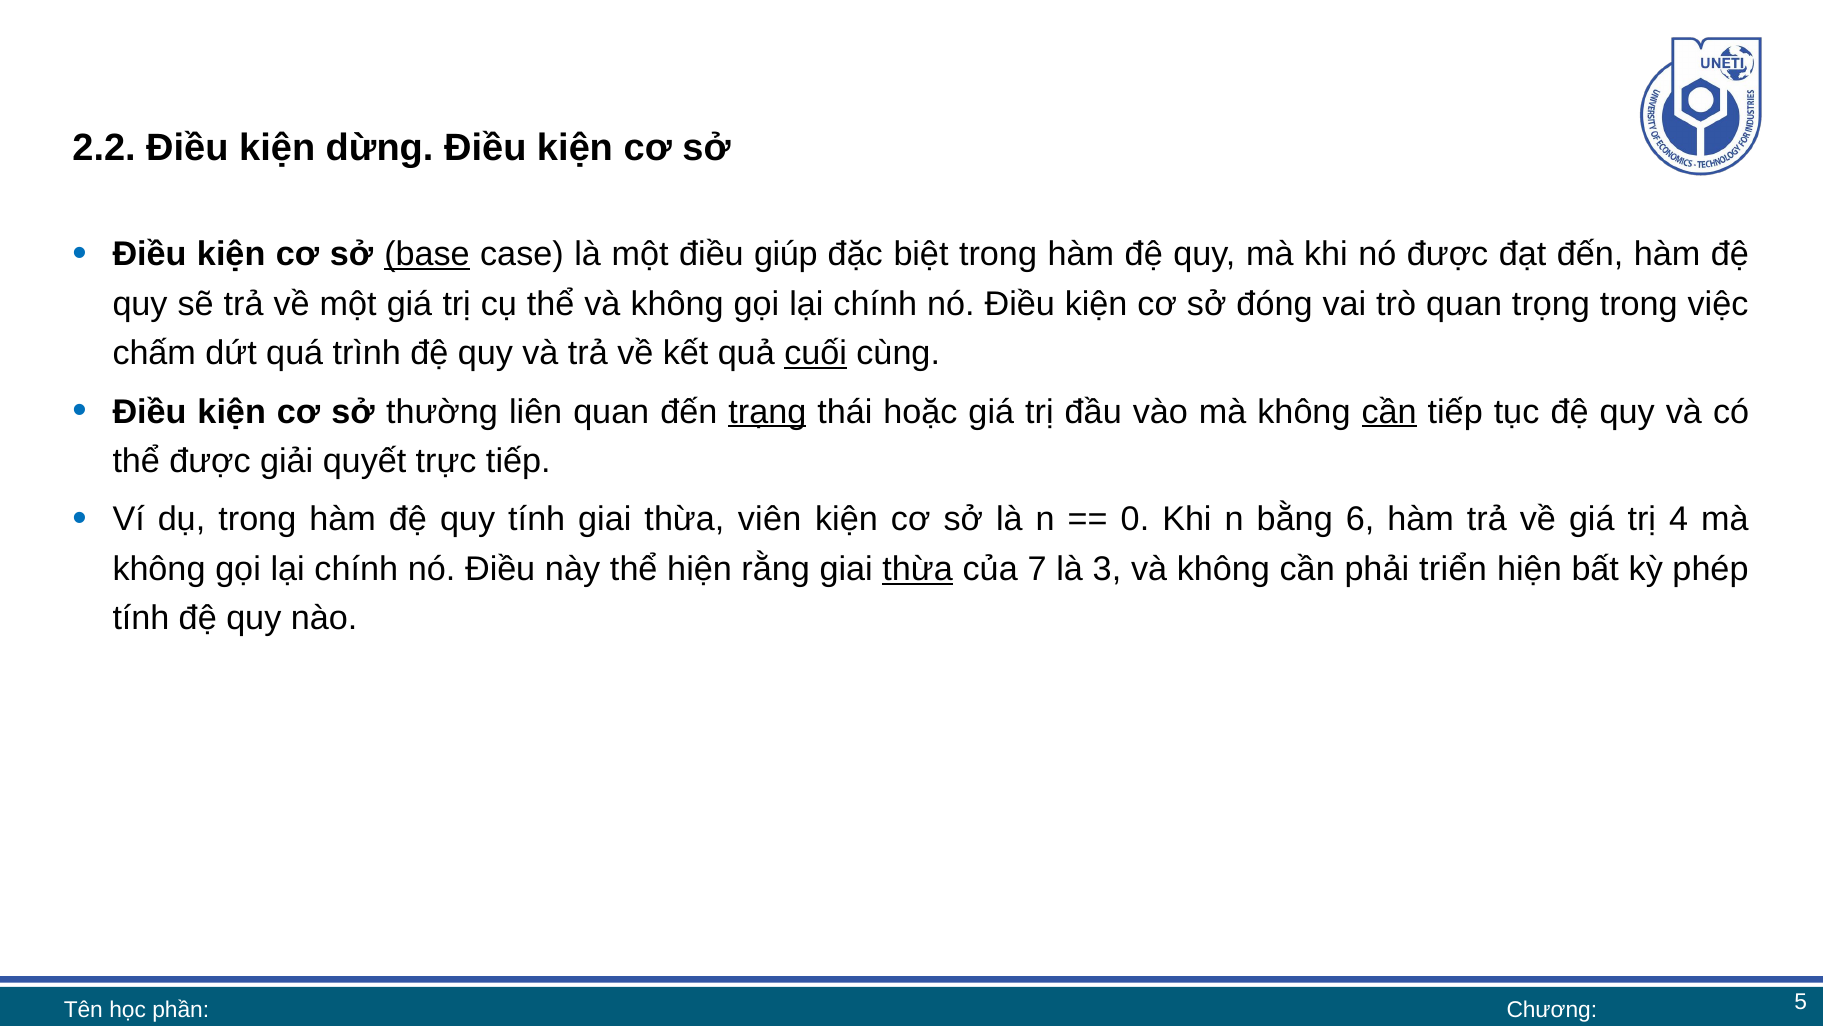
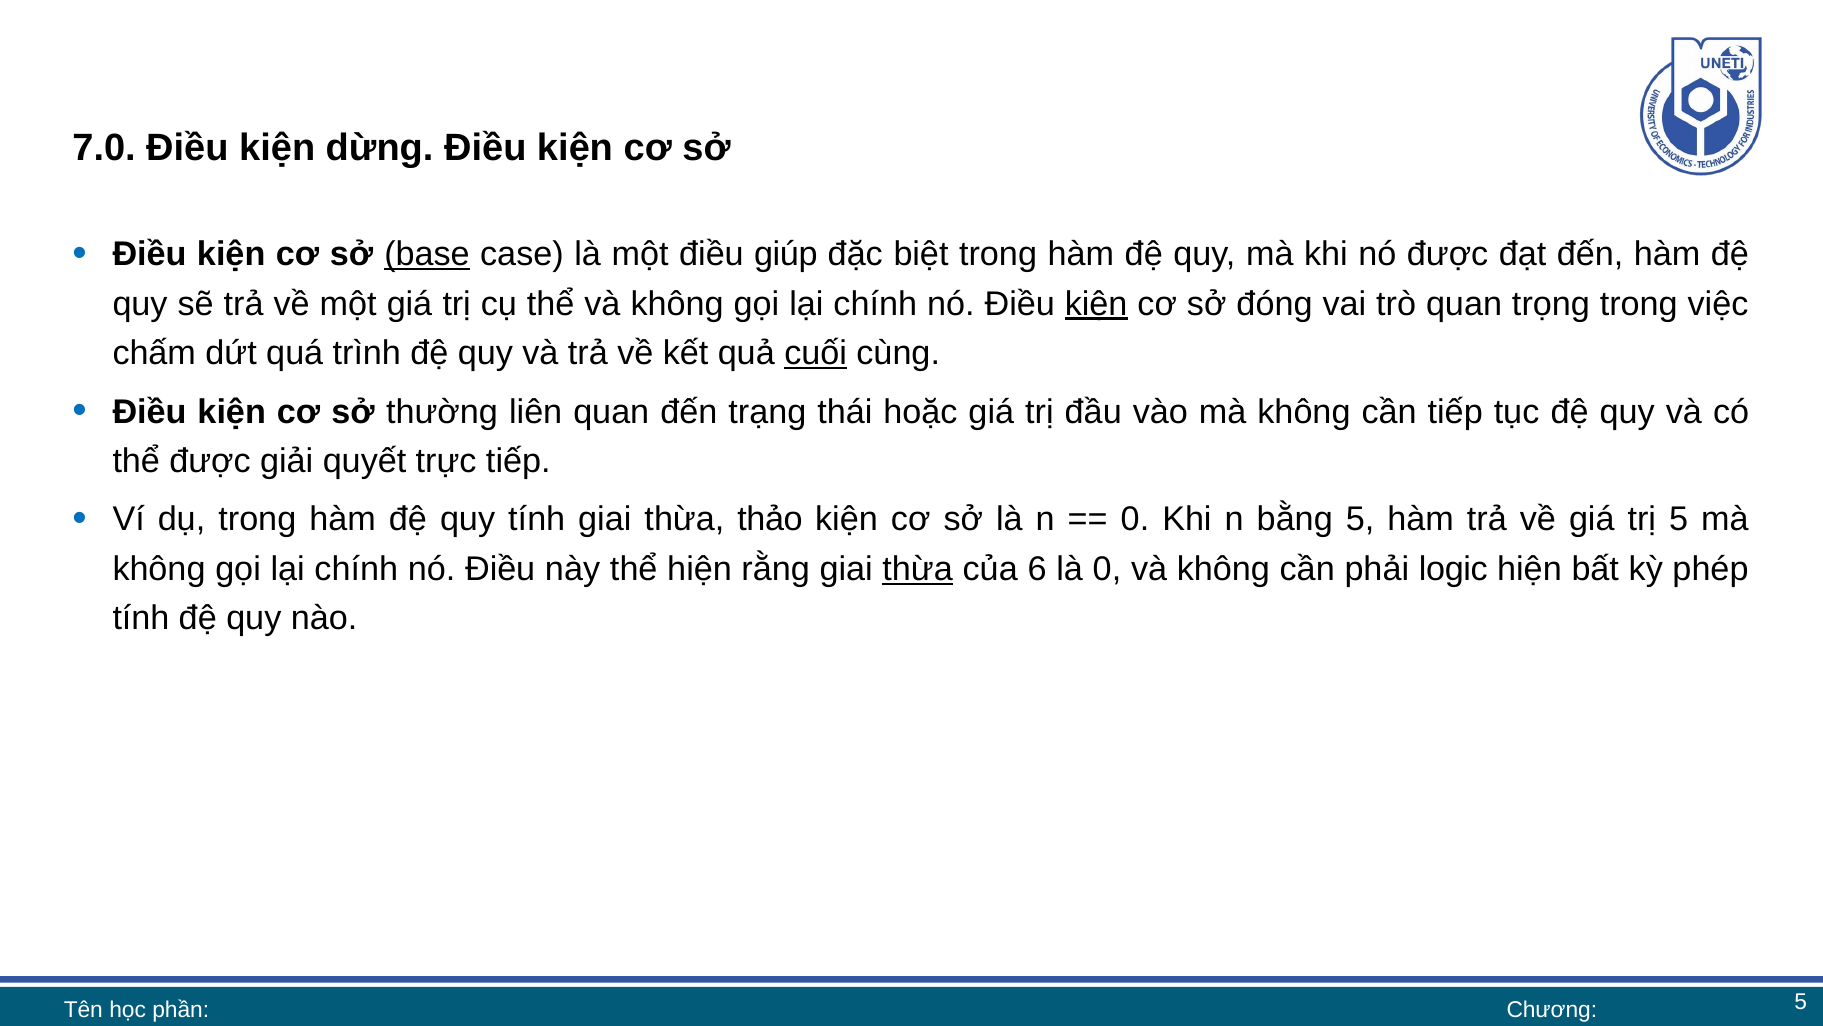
2.2: 2.2 -> 7.0 (104, 147)
kiện underline: none -> present (1096, 304)
trạng underline: present -> none (767, 411)
cần underline: present -> none (1389, 411)
viên: viên -> thảo (770, 519)
bằng 6: 6 -> 5 (1360, 519)
trị 4: 4 -> 5 (1679, 519)
7: 7 -> 6 (1037, 569)
là 3: 3 -> 0 (1107, 569)
triển: triển -> logic (1453, 569)
